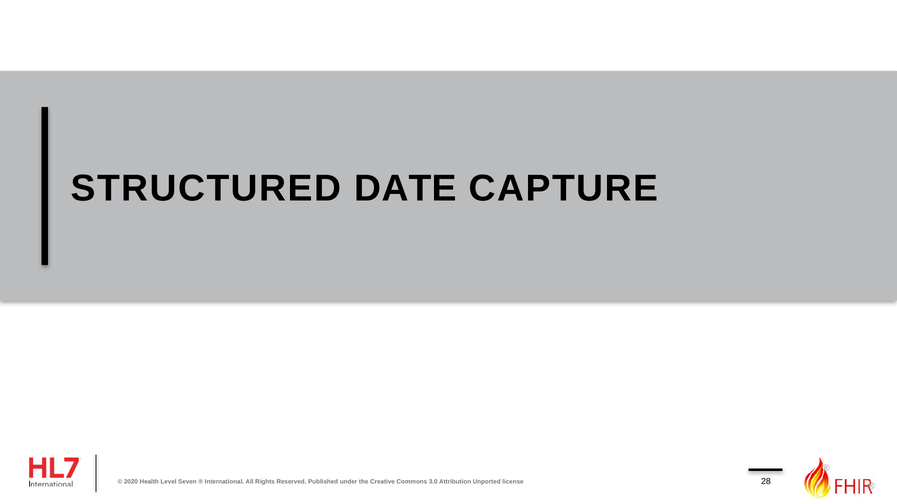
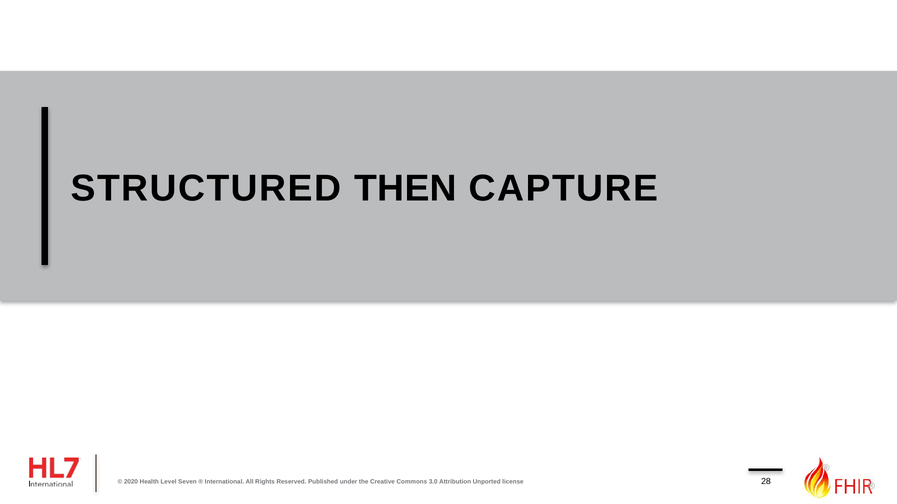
DATE: DATE -> THEN (406, 189)
